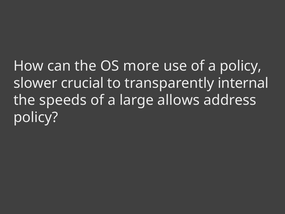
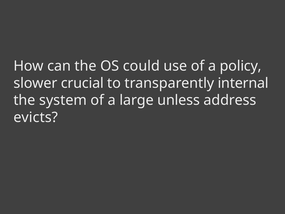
more: more -> could (141, 66)
speeds: speeds -> system (63, 100)
allows: allows -> unless (179, 100)
policy: policy -> evicts (36, 117)
